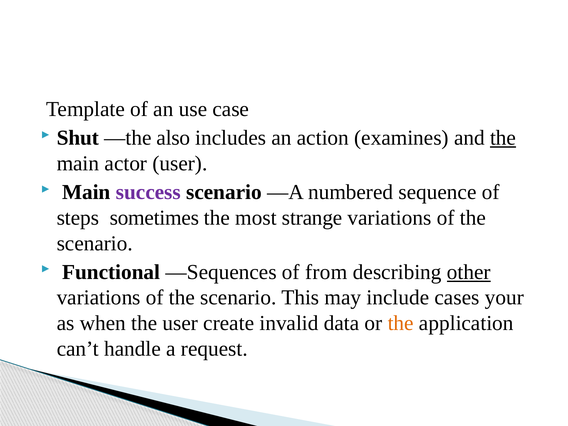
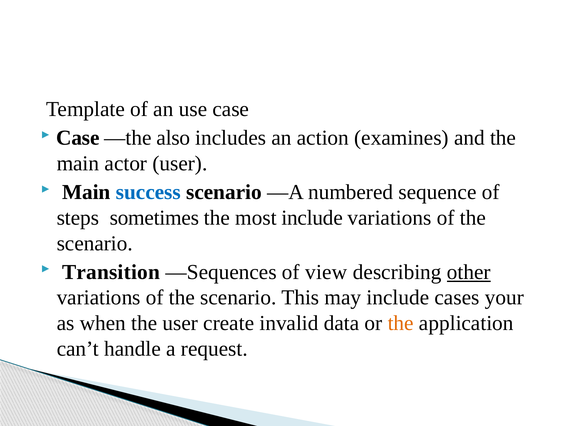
Shut: Shut -> Case (78, 138)
the underline: present -> none (503, 138)
success colour: purple -> blue (148, 192)
most strange: strange -> include (312, 218)
Functional: Functional -> Transition (111, 272)
from: from -> view (326, 272)
